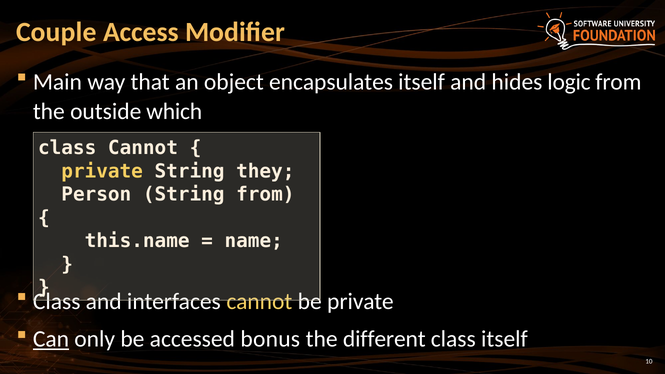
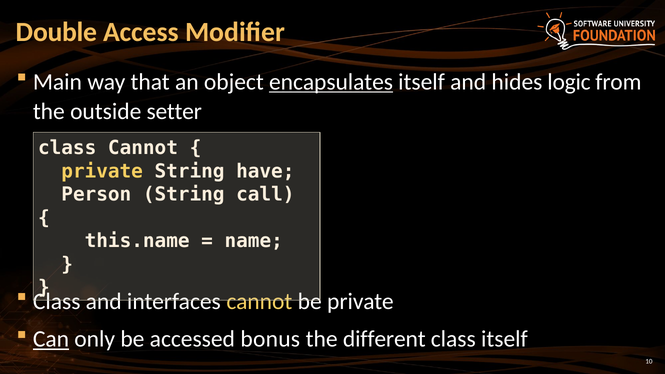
Couple: Couple -> Double (57, 32)
encapsulates underline: none -> present (331, 82)
which: which -> setter (174, 112)
they: they -> have (265, 171)
String from: from -> call (265, 194)
